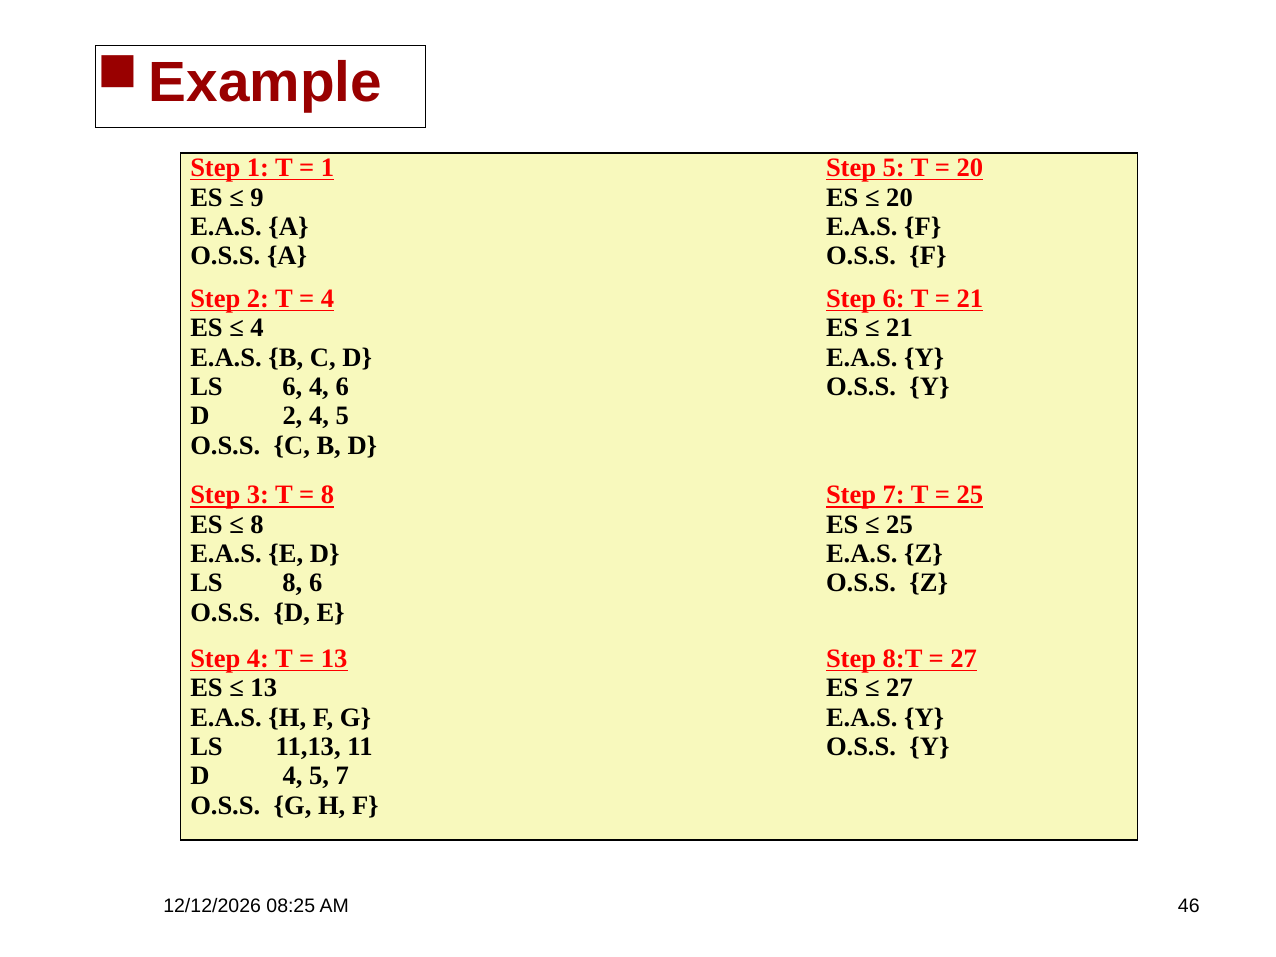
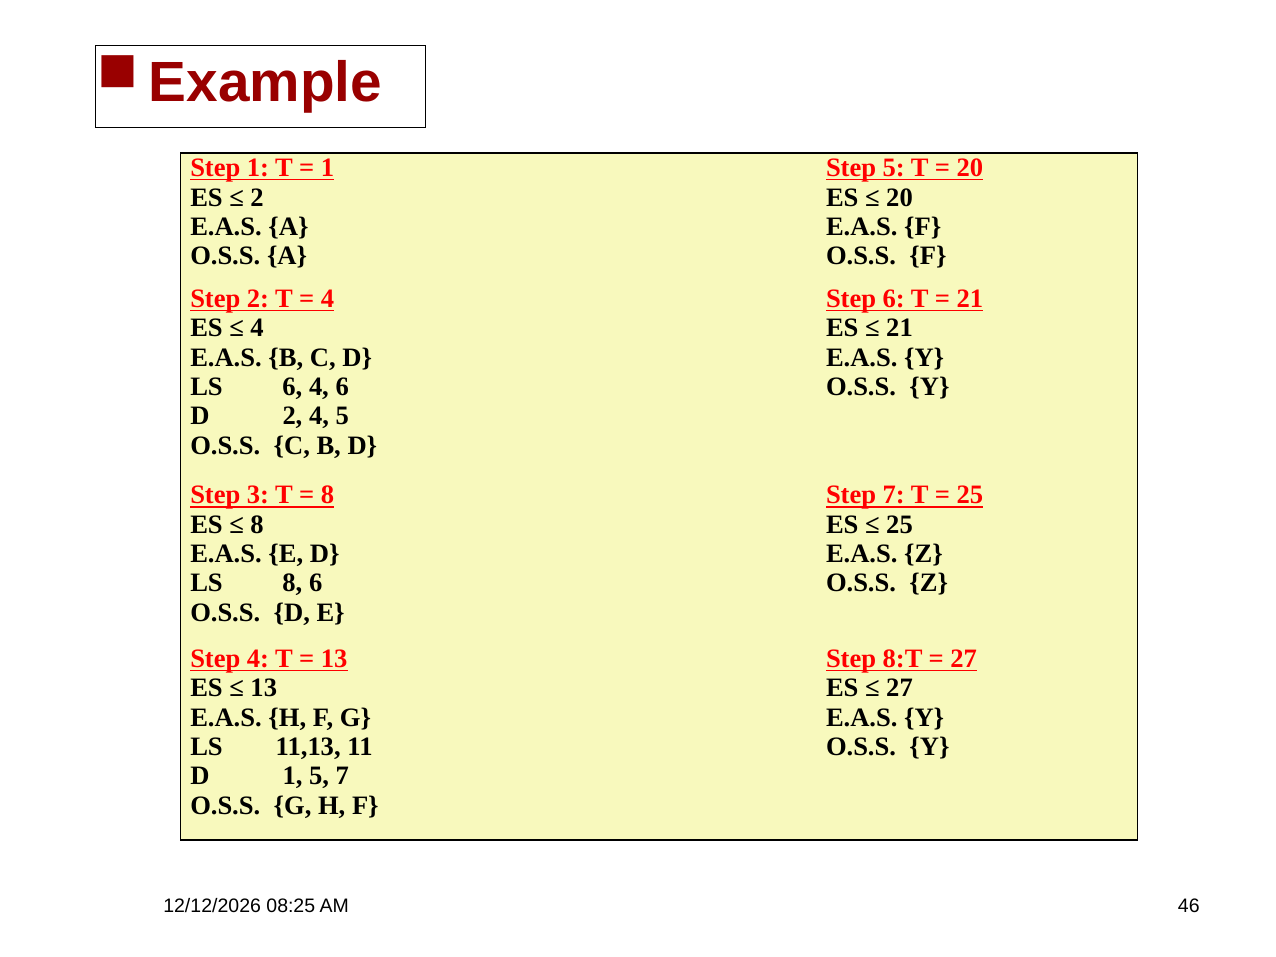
9: 9 -> 2 (257, 197)
D 4: 4 -> 1 (292, 776)
